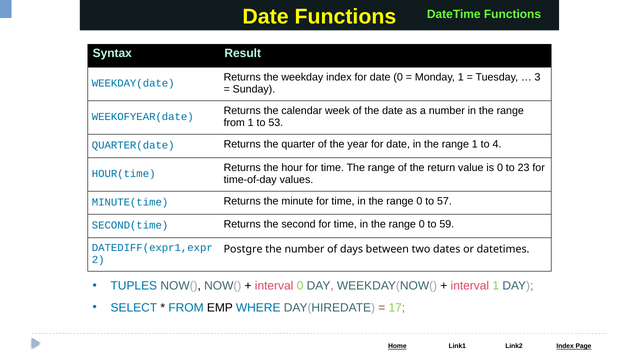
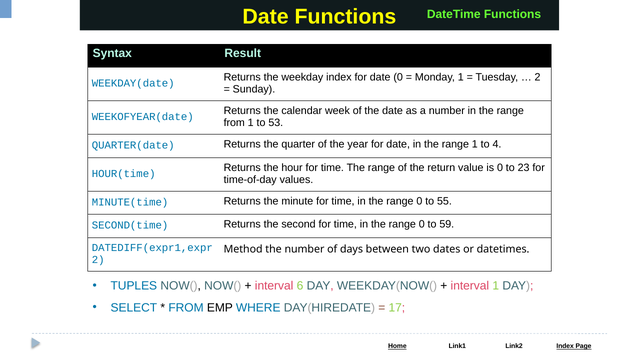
3: 3 -> 2 (538, 77)
57: 57 -> 55 (444, 201)
Postgre: Postgre -> Method (243, 249)
interval 0: 0 -> 6 (300, 286)
